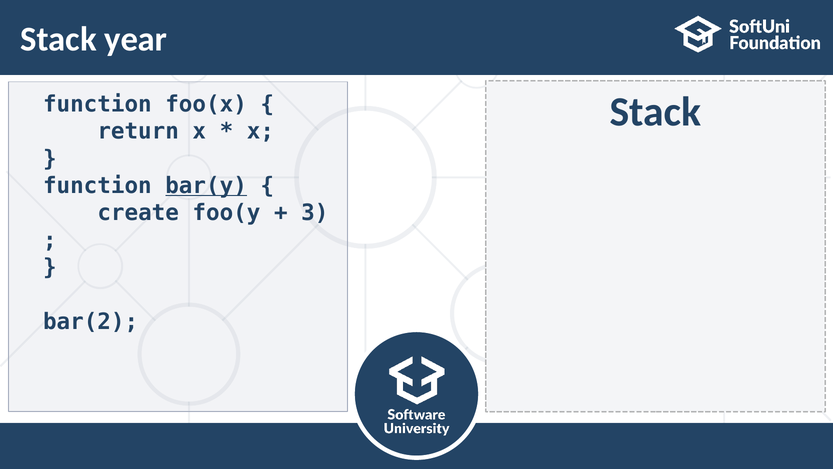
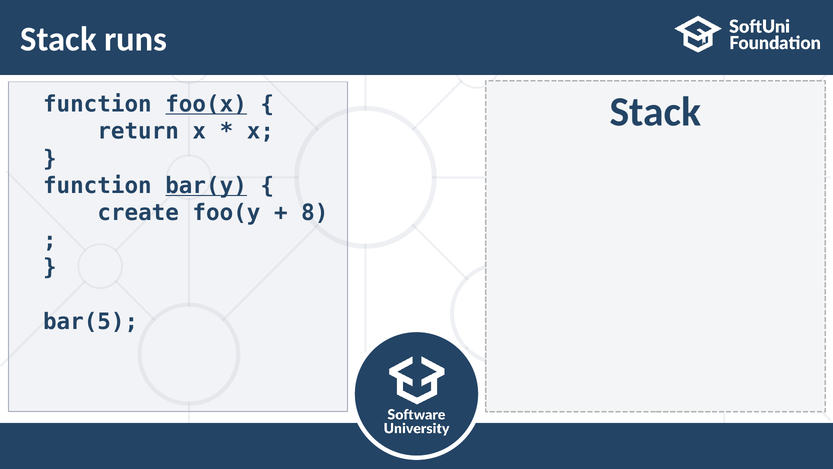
year: year -> runs (136, 39)
foo(x underline: none -> present (206, 104)
3: 3 -> 8 (315, 213)
bar(2: bar(2 -> bar(5 (91, 321)
